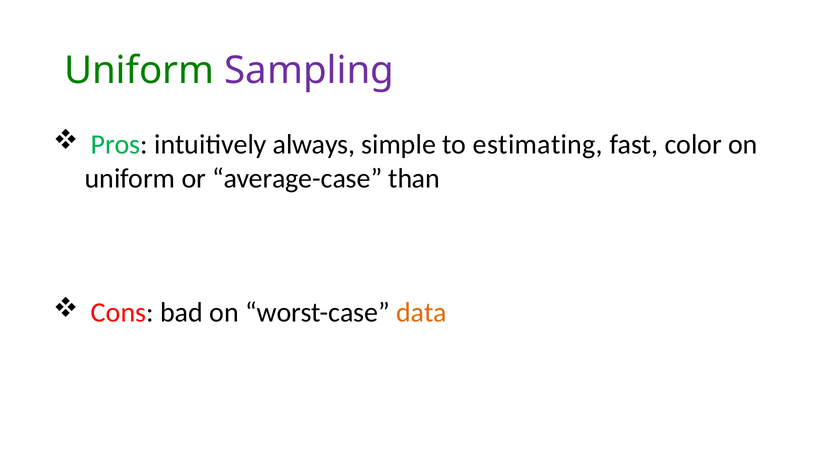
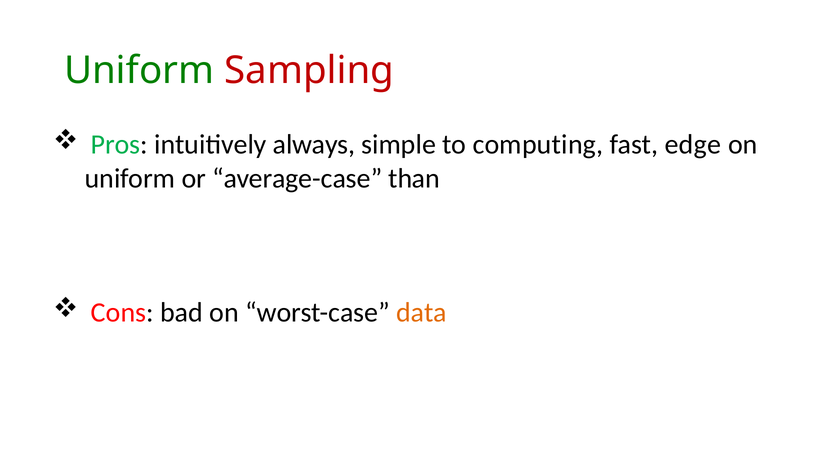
Sampling colour: purple -> red (309, 71)
estimating: estimating -> computing (538, 145)
color: color -> edge (693, 145)
